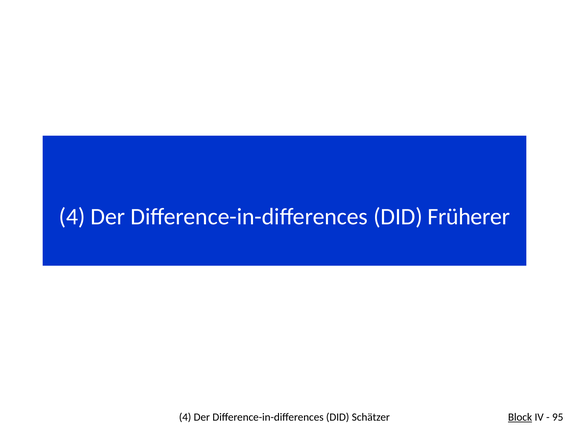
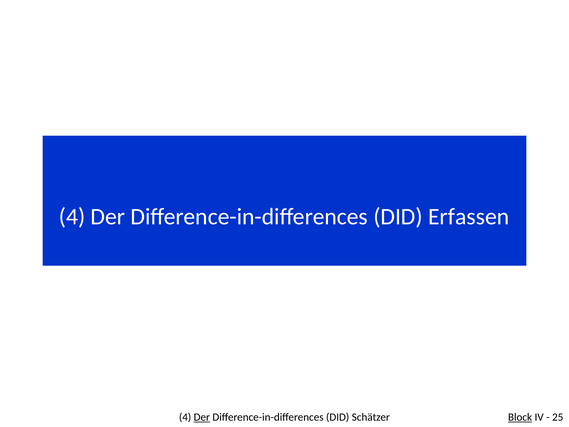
Früherer: Früherer -> Erfassen (469, 216)
Der underline: none -> present (202, 417)
95: 95 -> 25 (558, 417)
